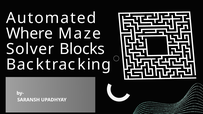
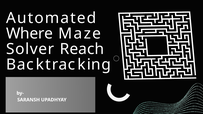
Blocks: Blocks -> Reach (82, 49)
